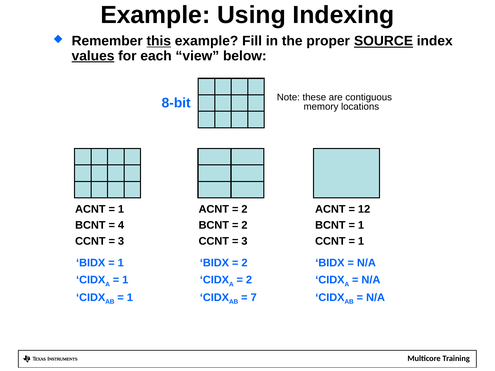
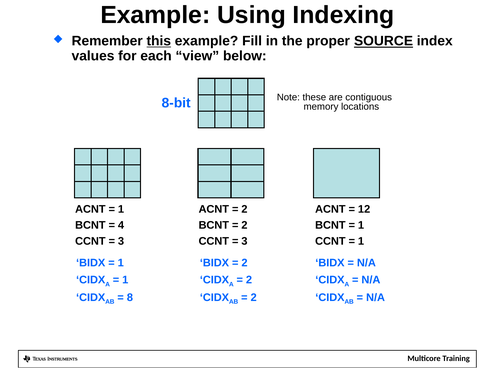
values underline: present -> none (93, 56)
1: 1 -> 8 (130, 298)
7: 7 -> 2 (254, 298)
